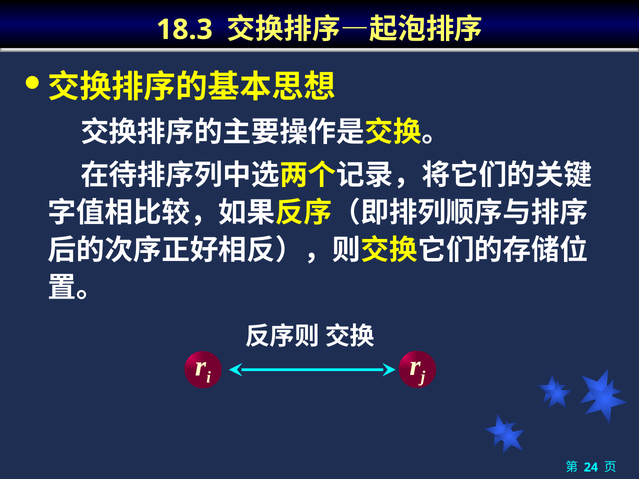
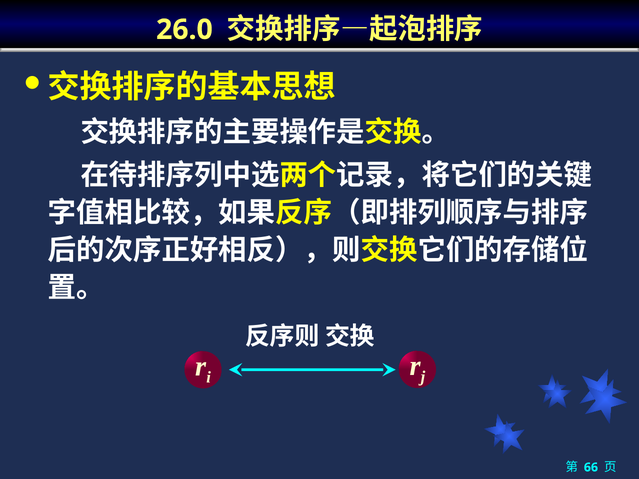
18.3: 18.3 -> 26.0 (184, 30)
24: 24 -> 66 (591, 468)
